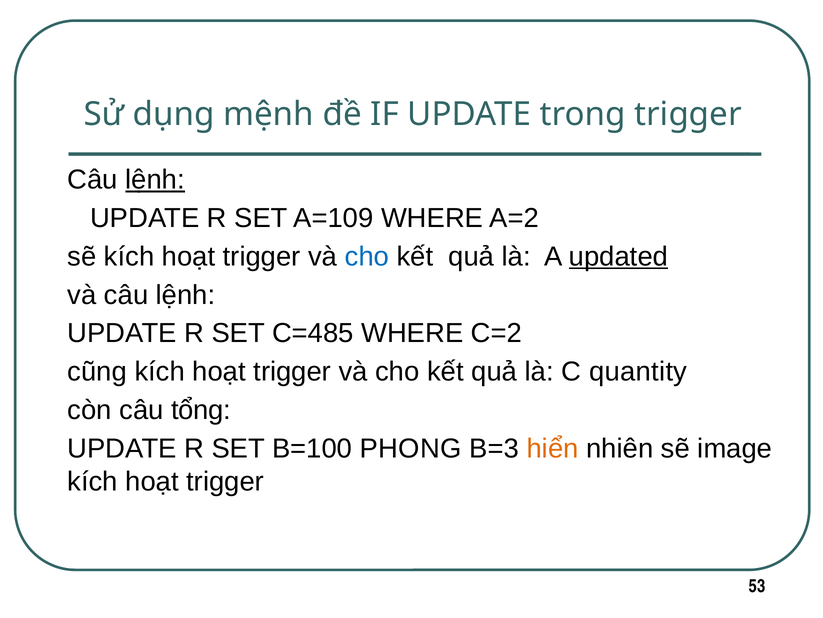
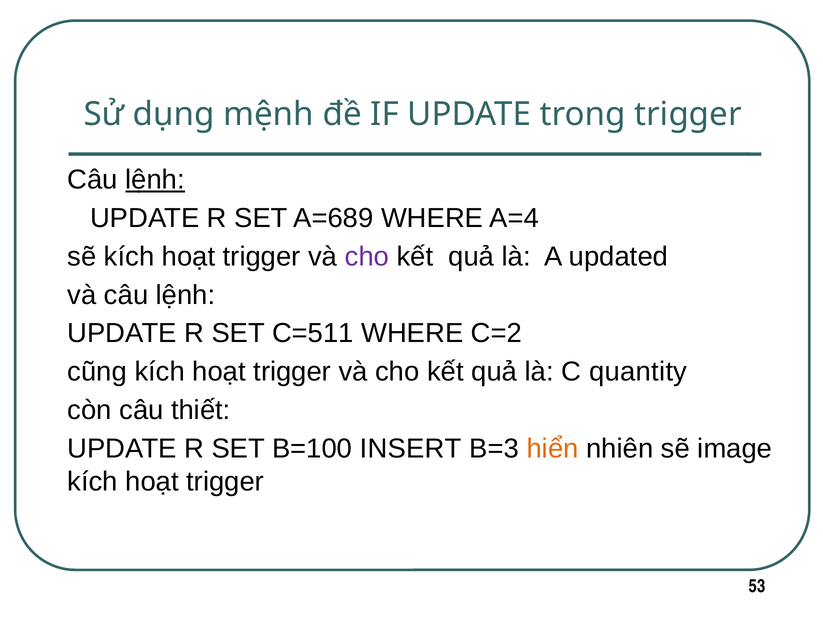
A=109: A=109 -> A=689 (333, 218)
A=2: A=2 -> A=4 (514, 218)
cho colour: blue -> purple (367, 256)
updated underline: present -> none (618, 256)
C=485: C=485 -> C=511 (313, 333)
tổng: tổng -> thiết (201, 410)
PHONG: PHONG -> INSERT (411, 448)
